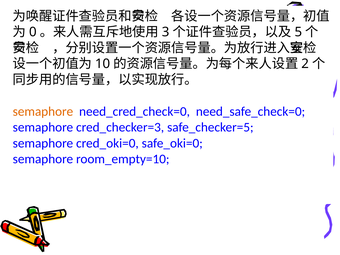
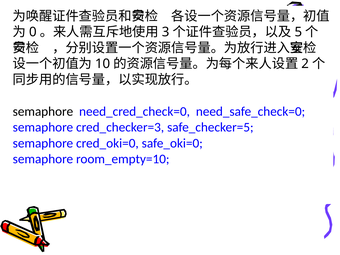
semaphore colour: orange -> black (43, 111)
